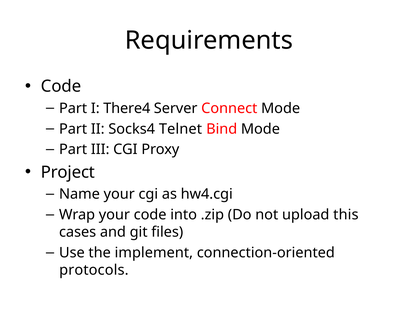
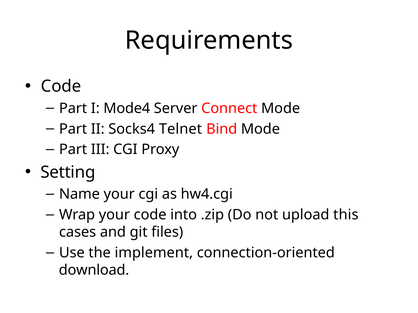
There4: There4 -> Mode4 (127, 108)
Project: Project -> Setting (68, 172)
protocols: protocols -> download (94, 271)
